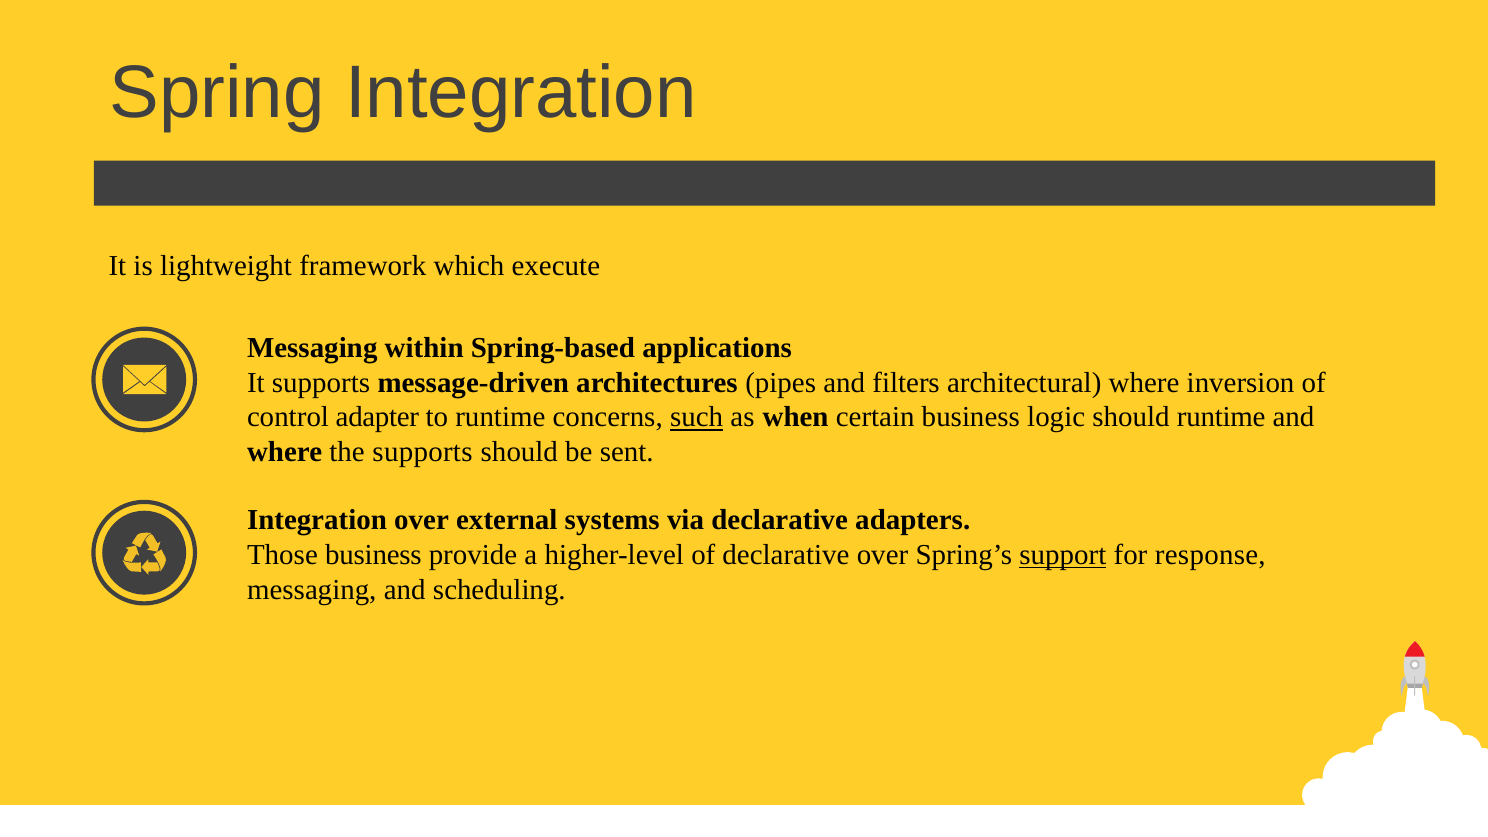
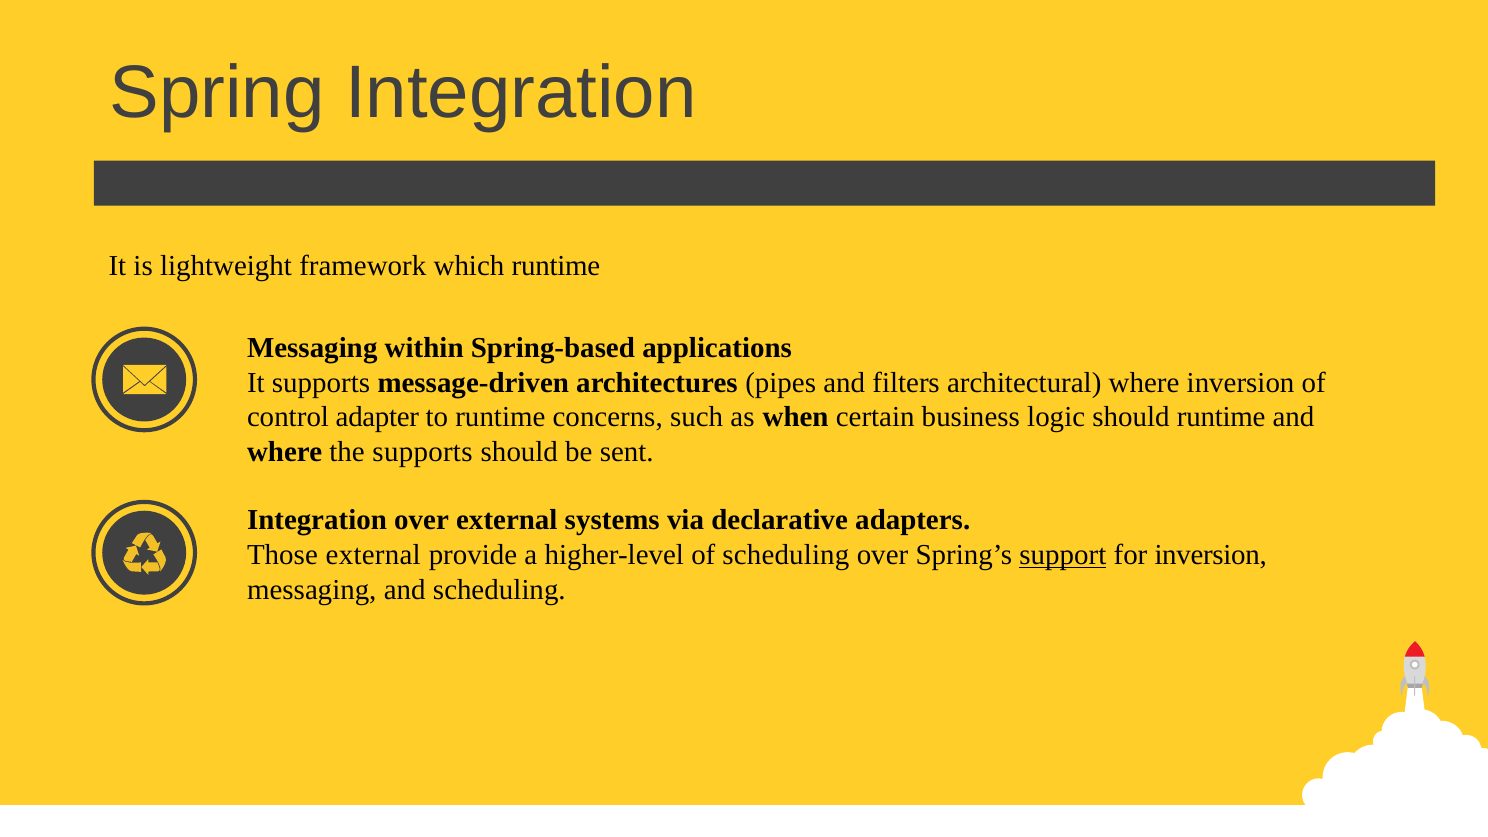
which execute: execute -> runtime (556, 266)
such underline: present -> none (697, 417)
Those business: business -> external (373, 555)
of declarative: declarative -> scheduling (786, 555)
for response: response -> inversion (1211, 555)
